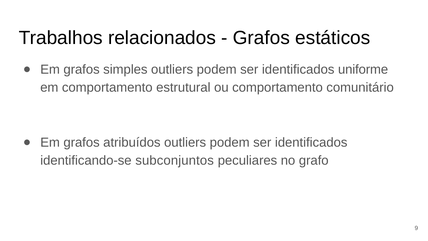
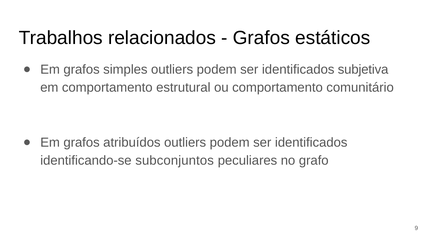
uniforme: uniforme -> subjetiva (363, 69)
